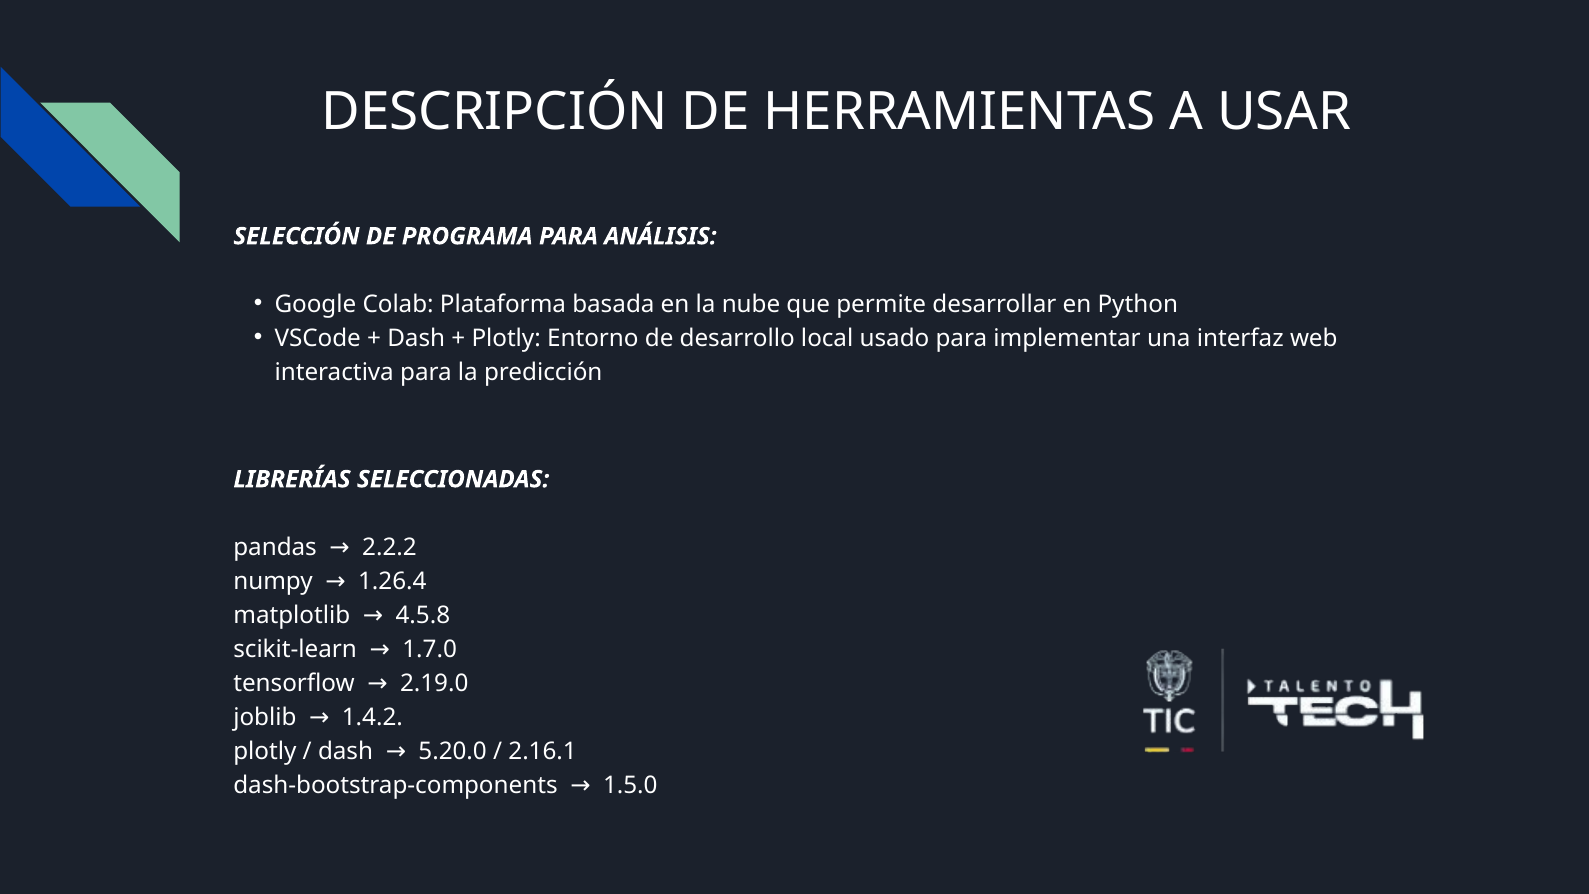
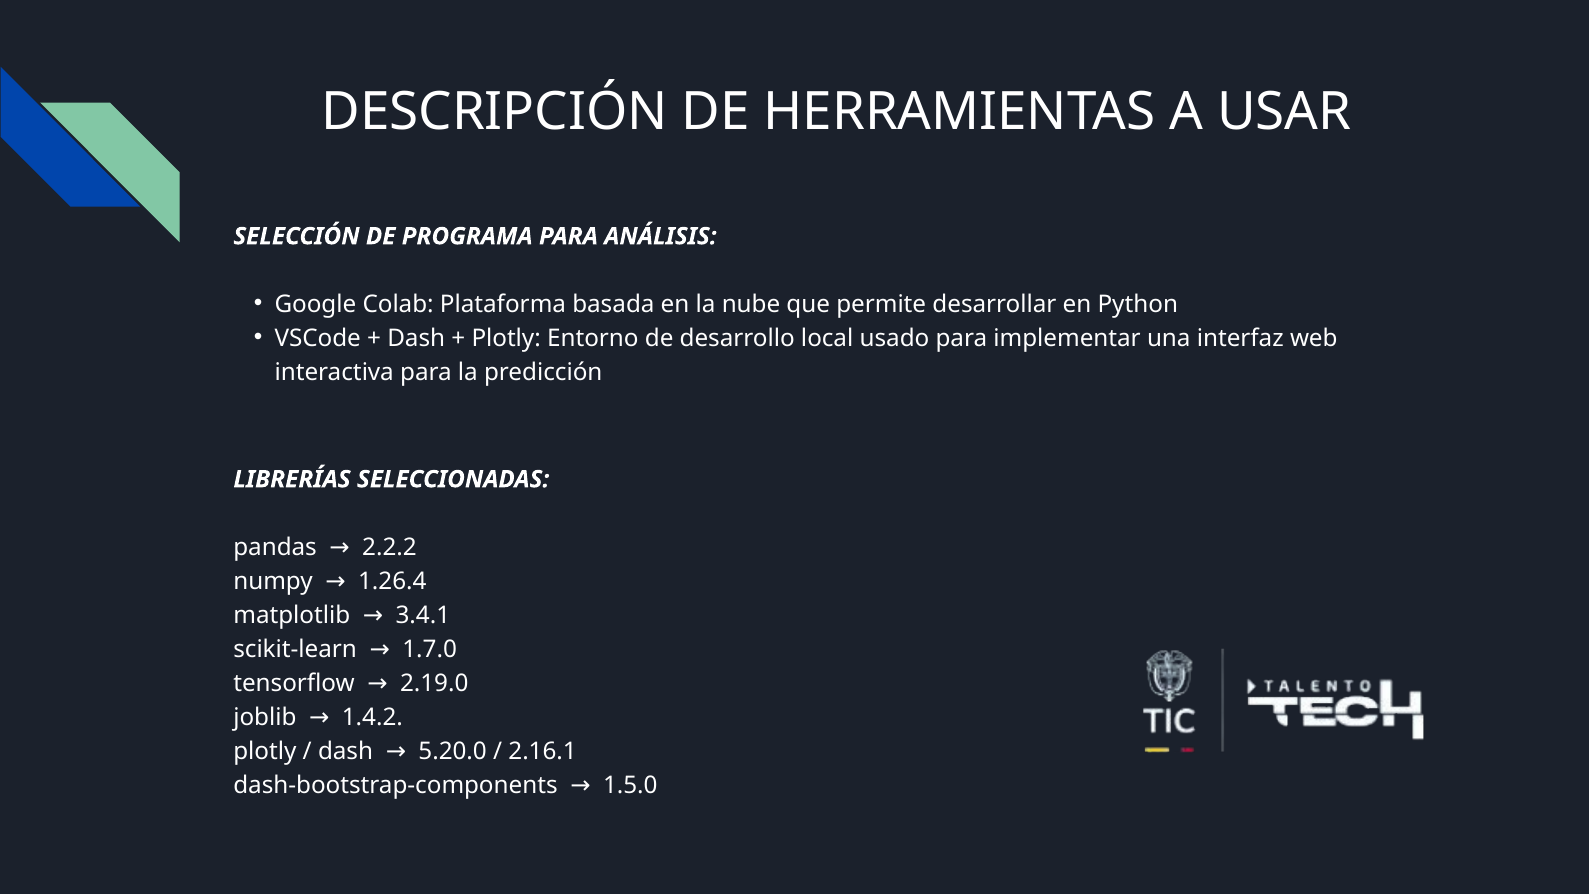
4.5.8: 4.5.8 -> 3.4.1 (423, 615)
